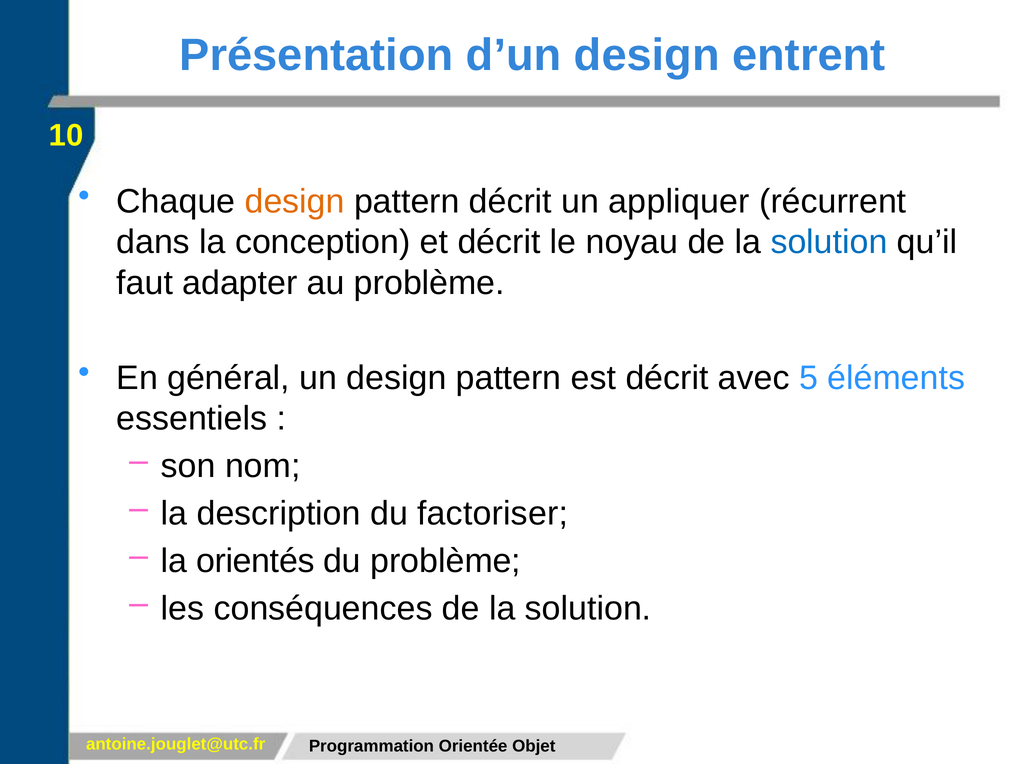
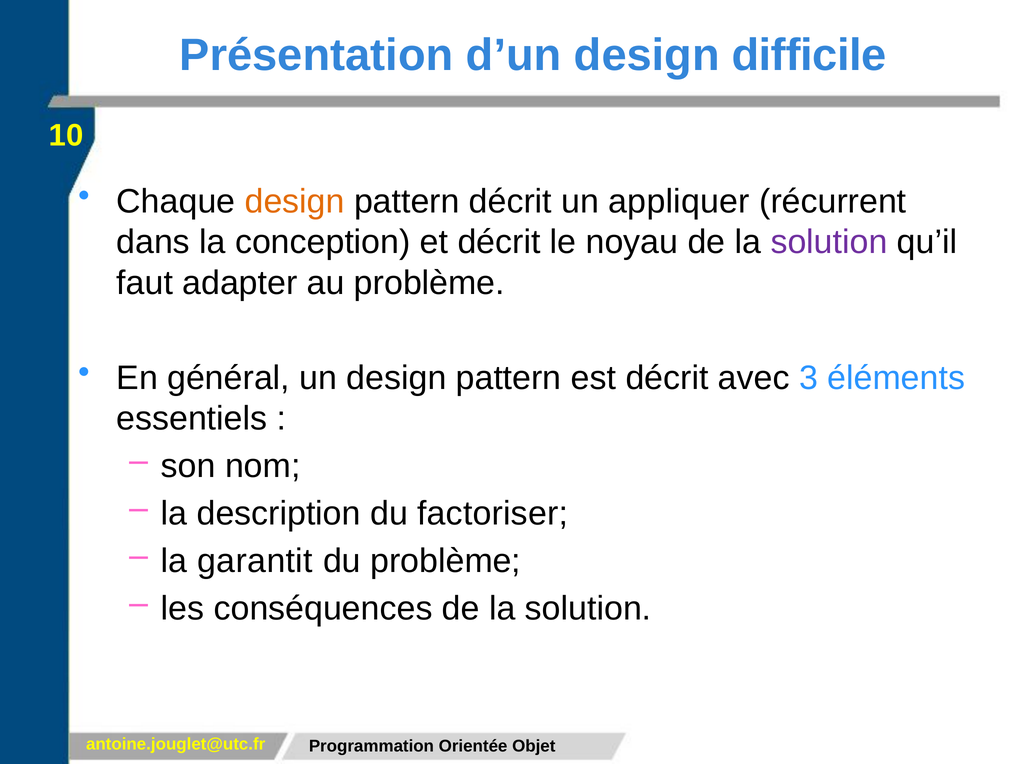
entrent: entrent -> difficile (809, 55)
solution colour: blue -> purple (829, 242)
5: 5 -> 3 (809, 378)
orientés: orientés -> garantit (255, 561)
